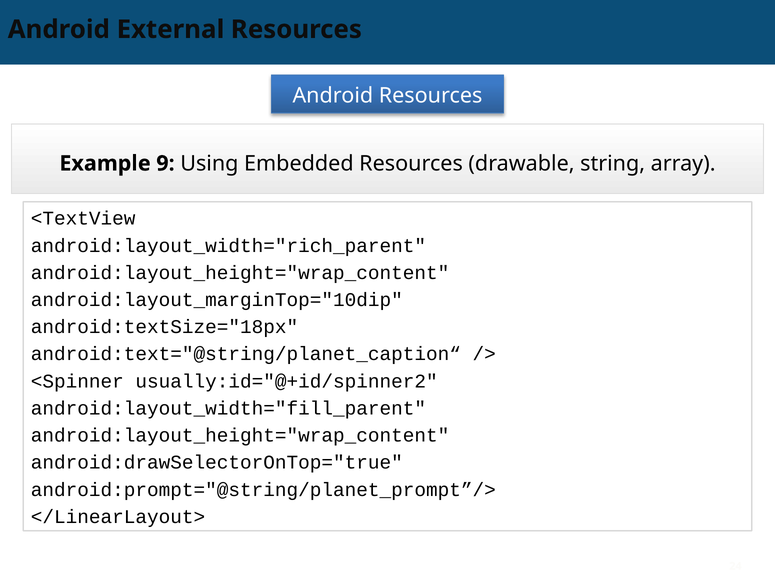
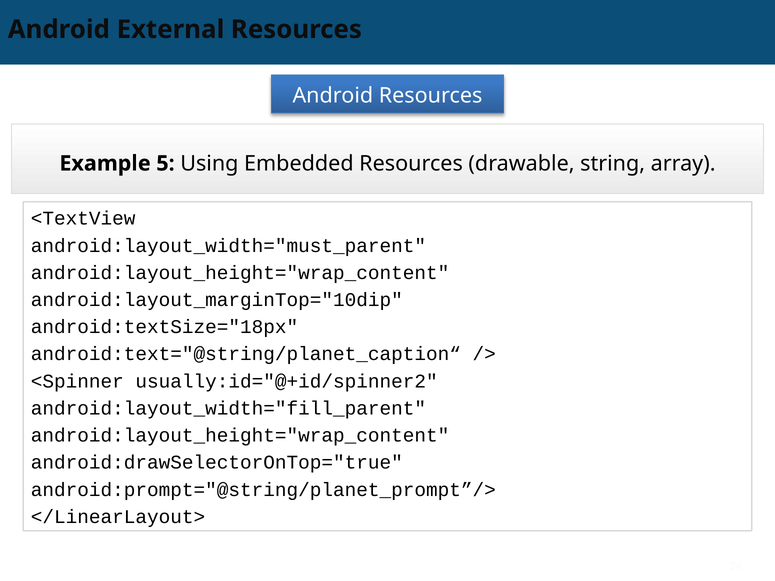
9: 9 -> 5 (165, 164)
android:layout_width="rich_parent: android:layout_width="rich_parent -> android:layout_width="must_parent (228, 246)
